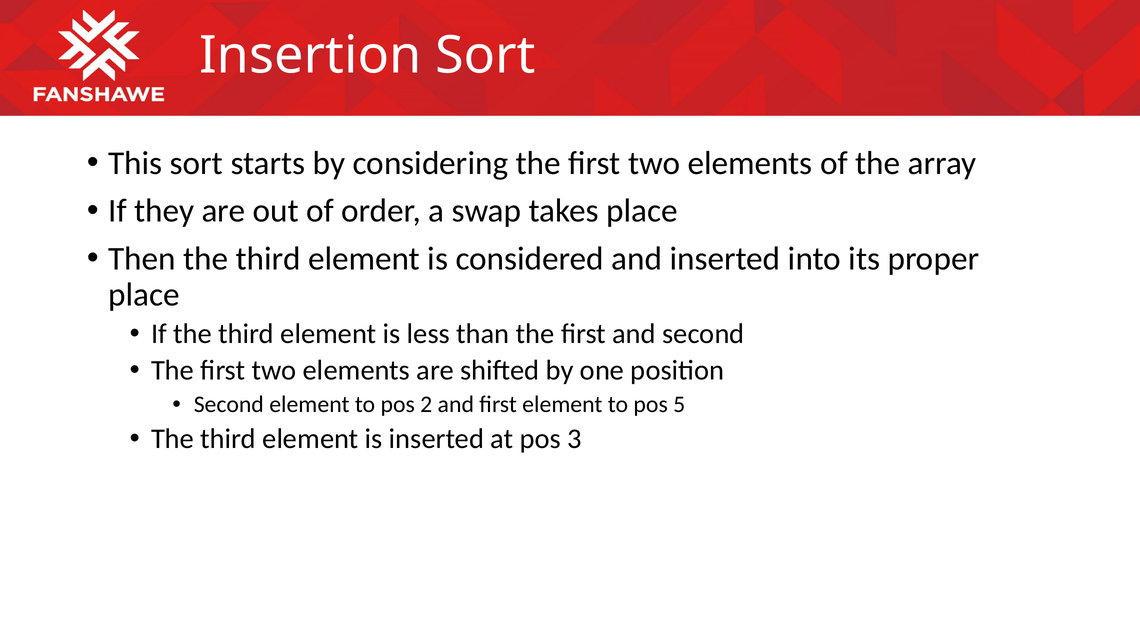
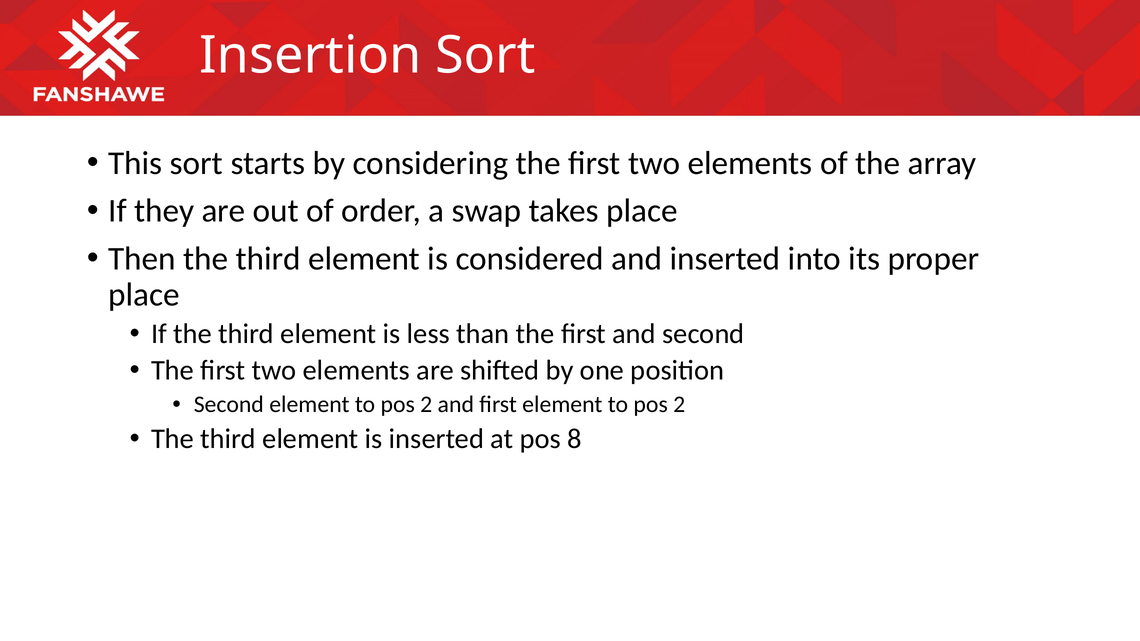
5: 5 -> 2 (679, 405)
3: 3 -> 8 (575, 439)
